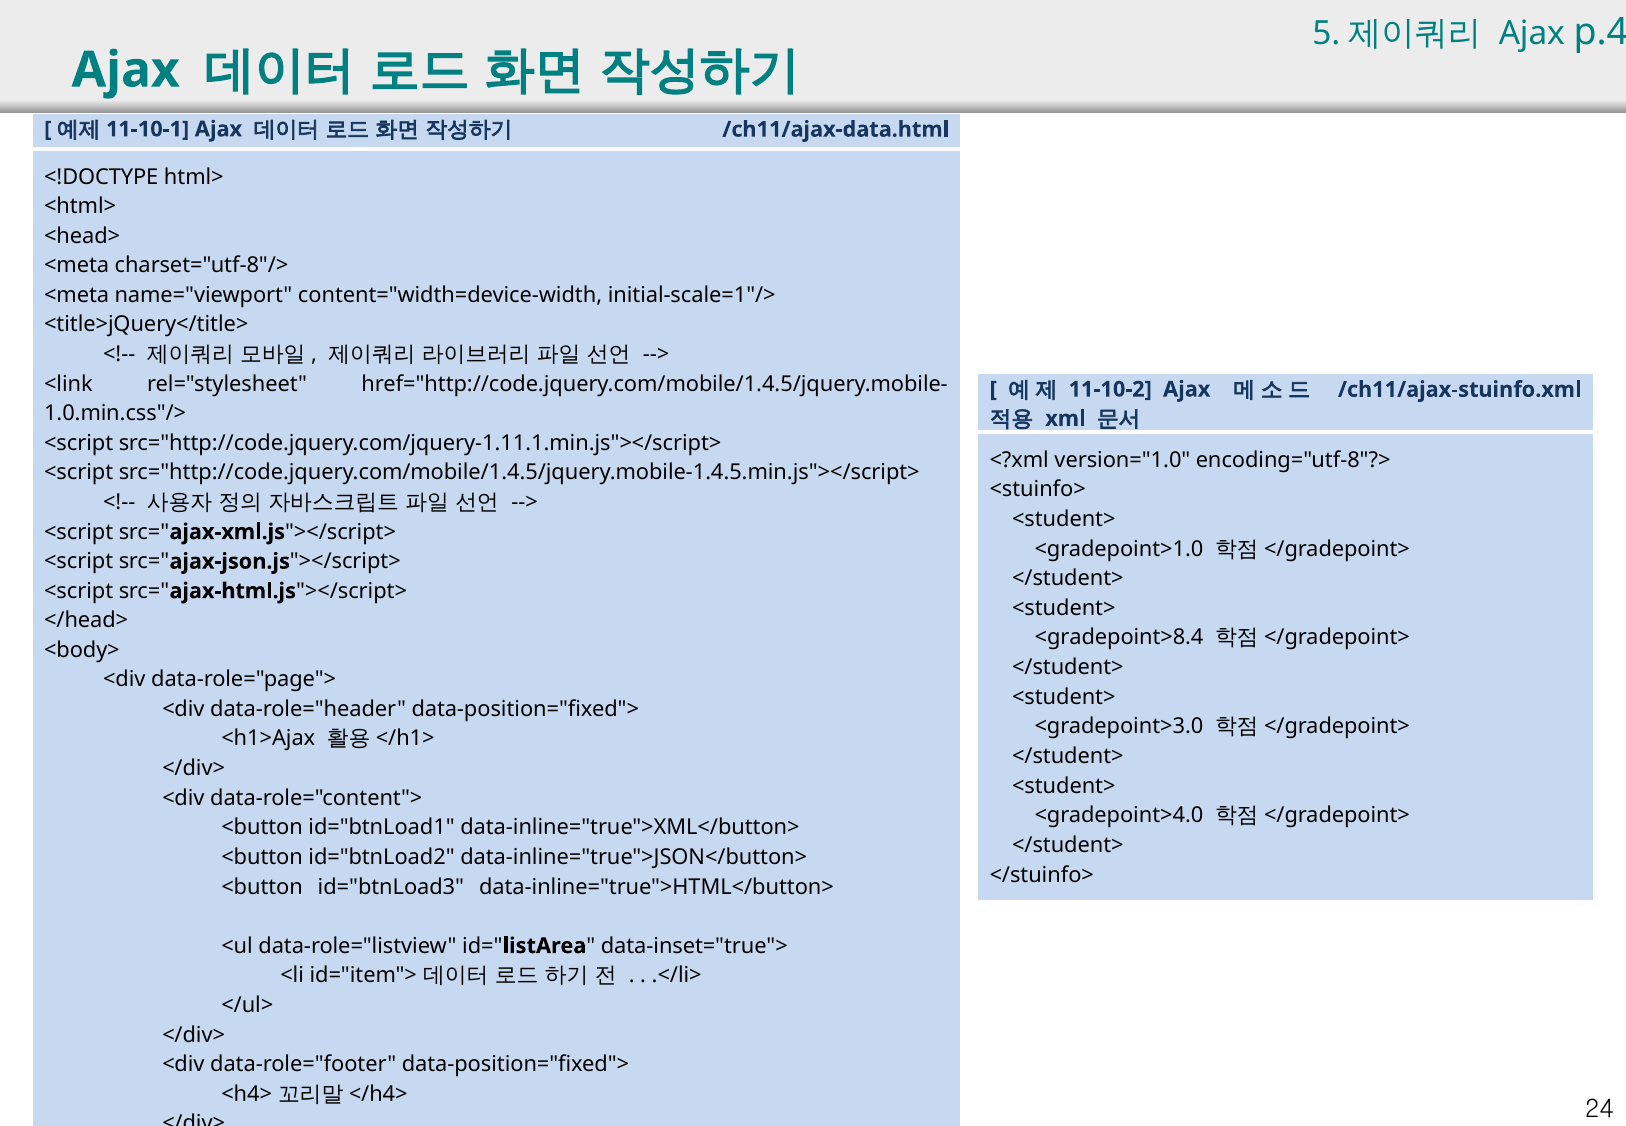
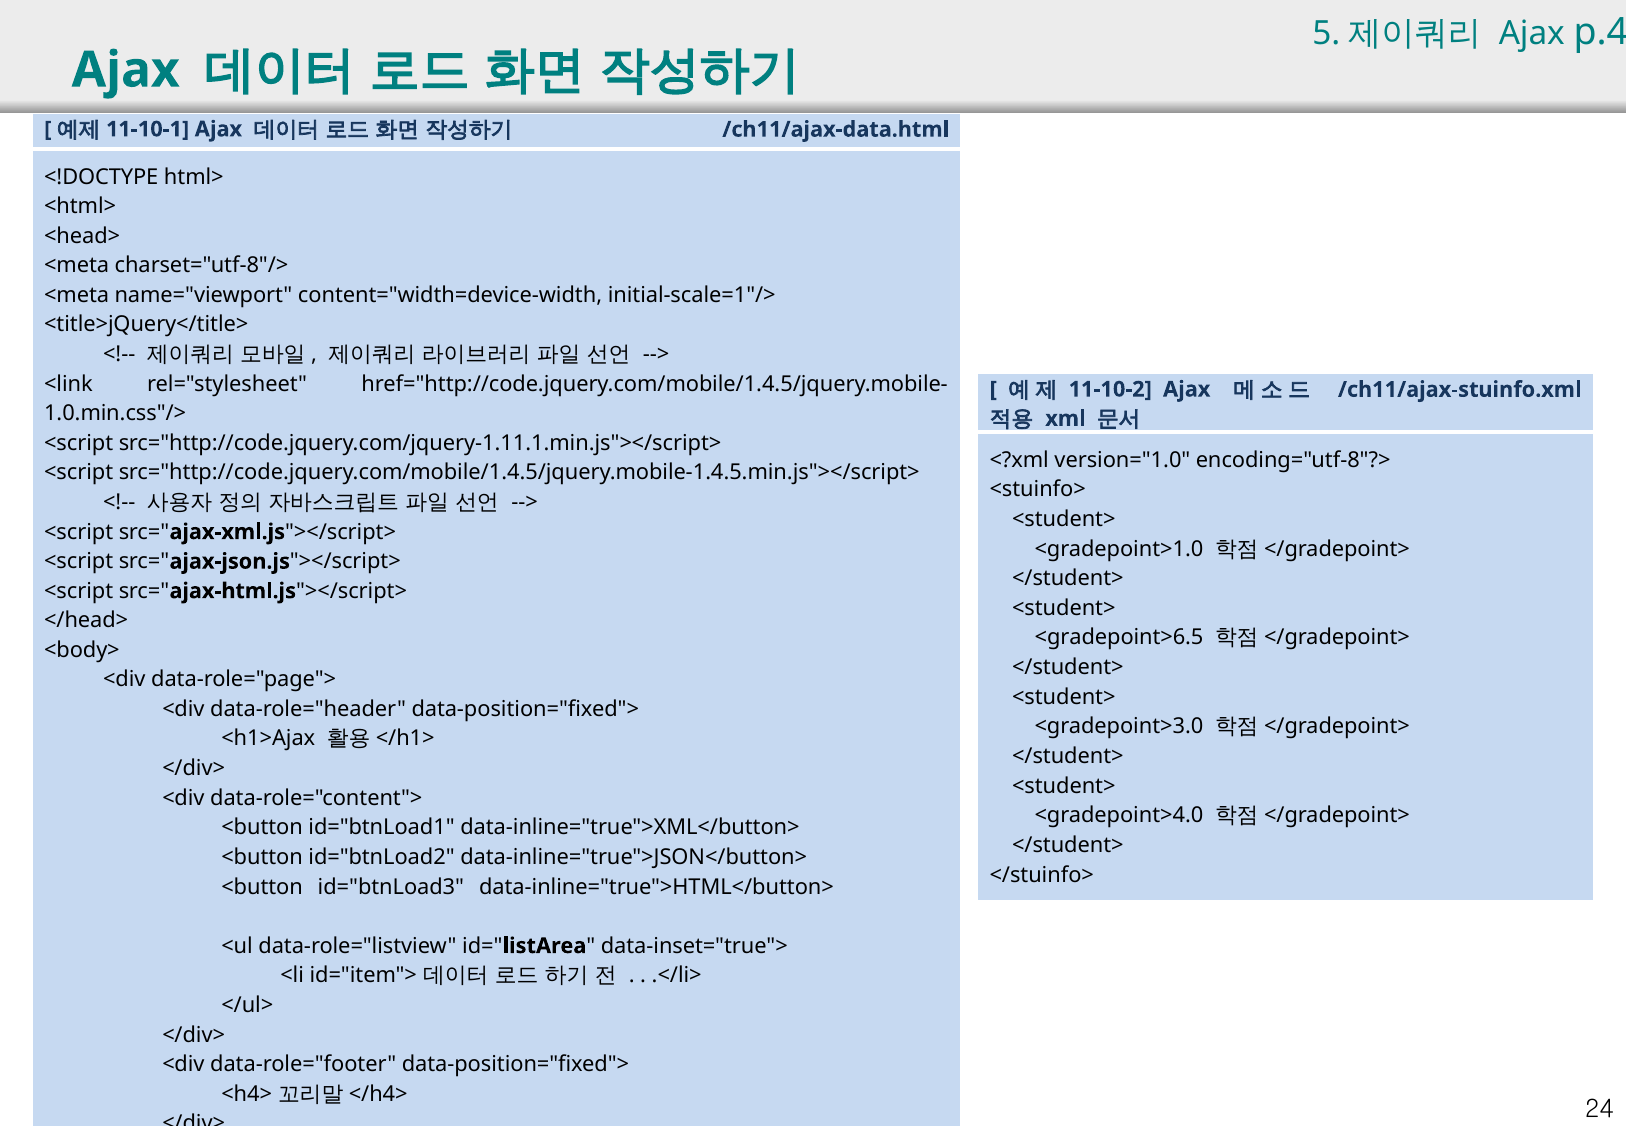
<gradepoint>8.4: <gradepoint>8.4 -> <gradepoint>6.5 (1119, 638)
